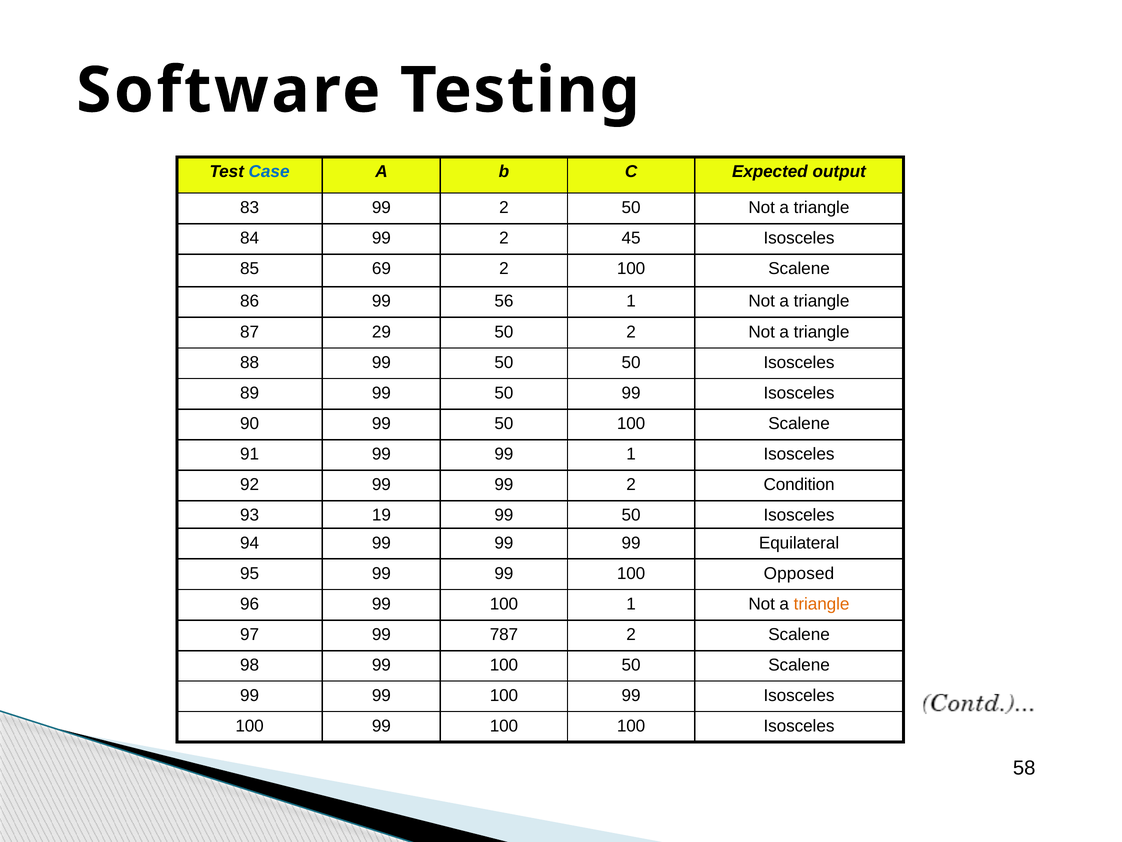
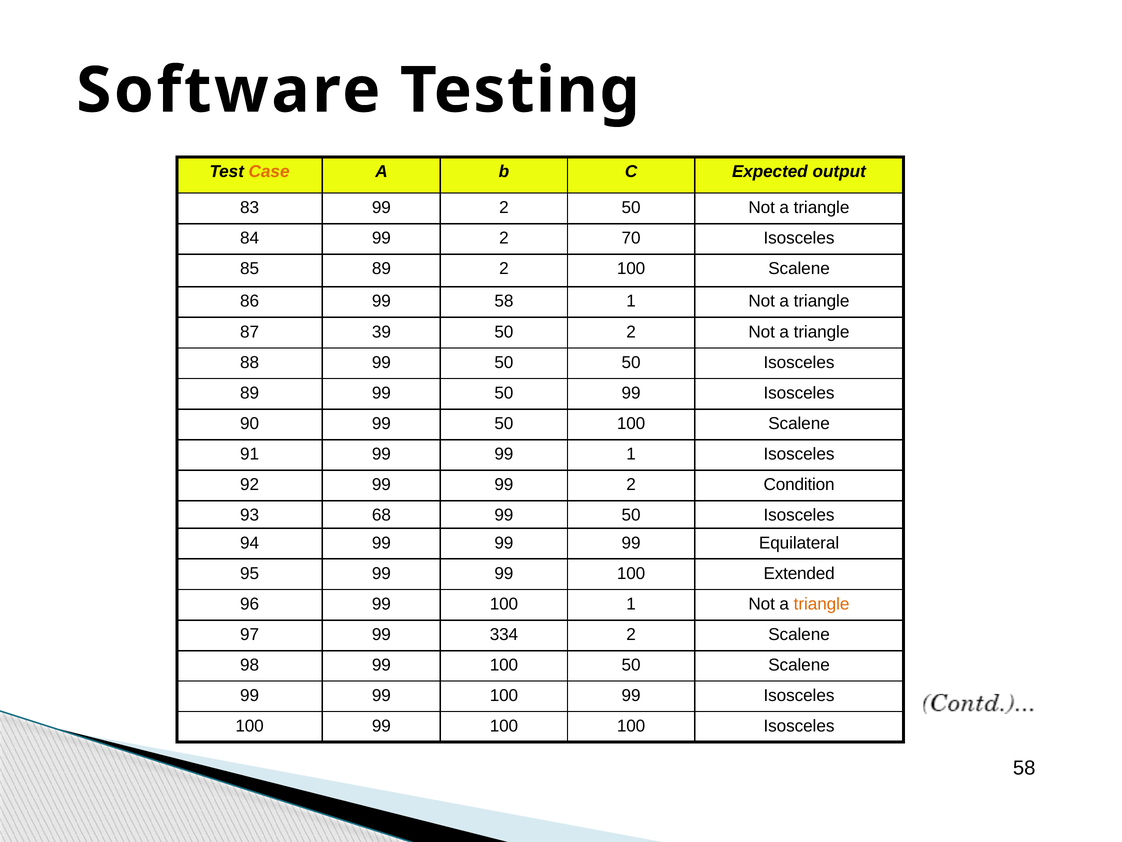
Case colour: blue -> orange (269, 171)
45: 45 -> 70 (631, 238)
85 69: 69 -> 89 (381, 268)
99 56: 56 -> 58 (504, 301)
29: 29 -> 39 (381, 332)
19: 19 -> 68 (381, 515)
Opposed: Opposed -> Extended (799, 573)
787: 787 -> 334 (504, 634)
